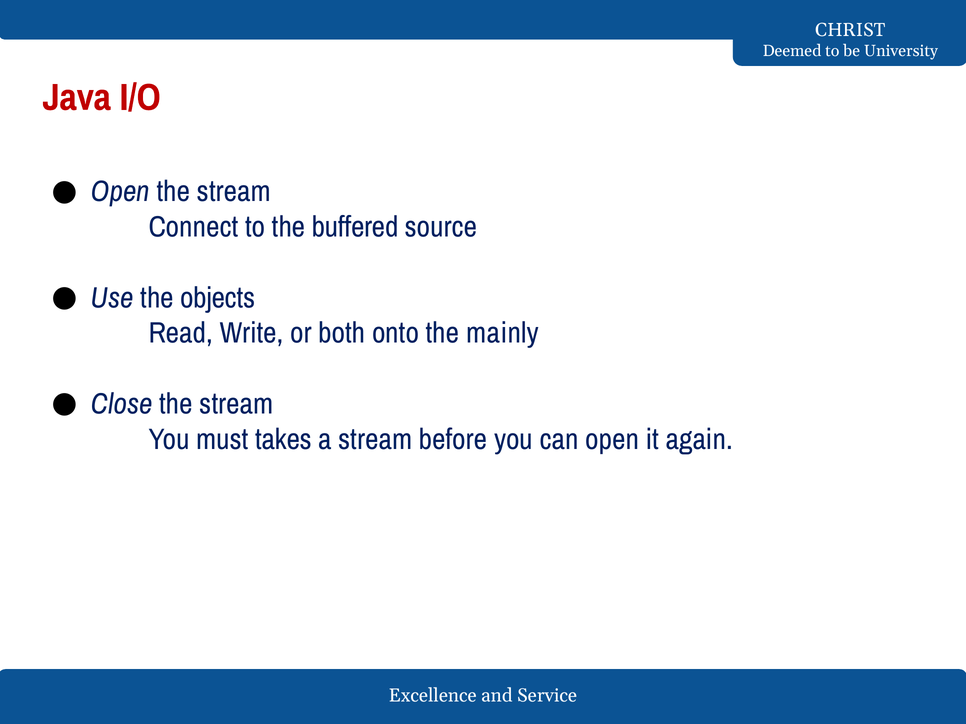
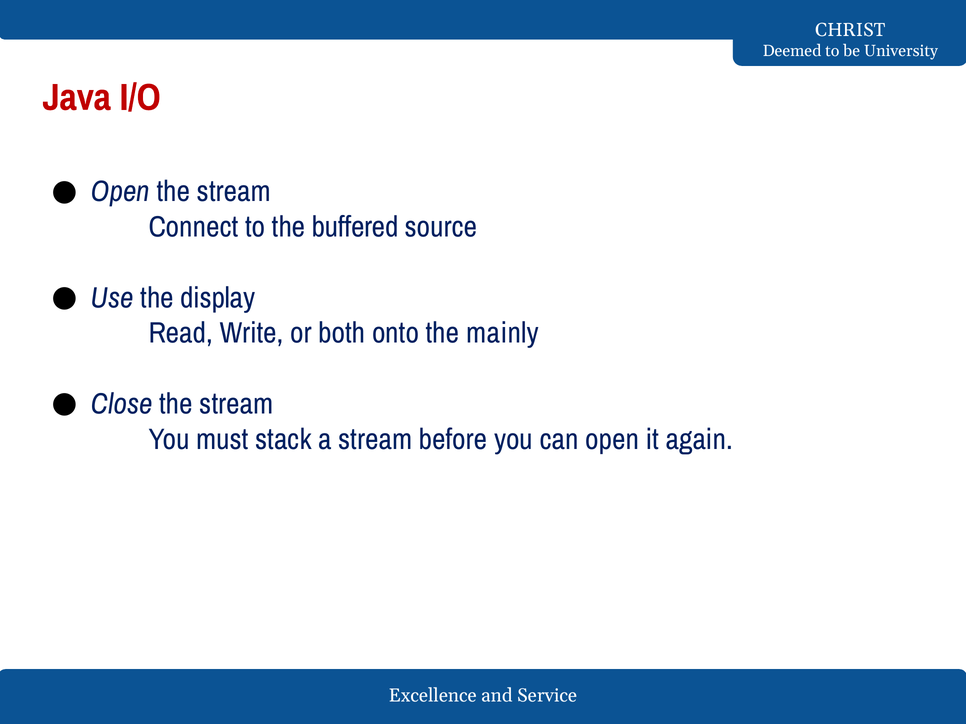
objects: objects -> display (218, 298)
takes: takes -> stack (283, 440)
